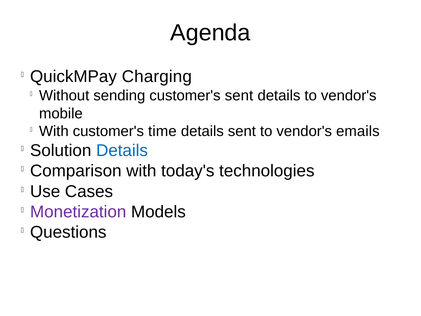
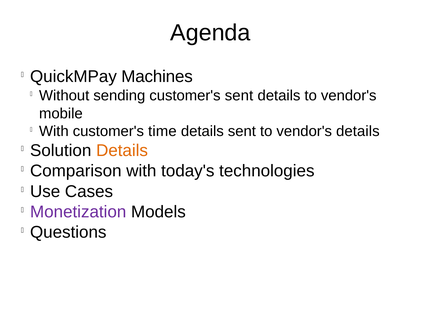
Charging: Charging -> Machines (157, 77)
vendor's emails: emails -> details (358, 131)
Details colour: blue -> orange (122, 151)
